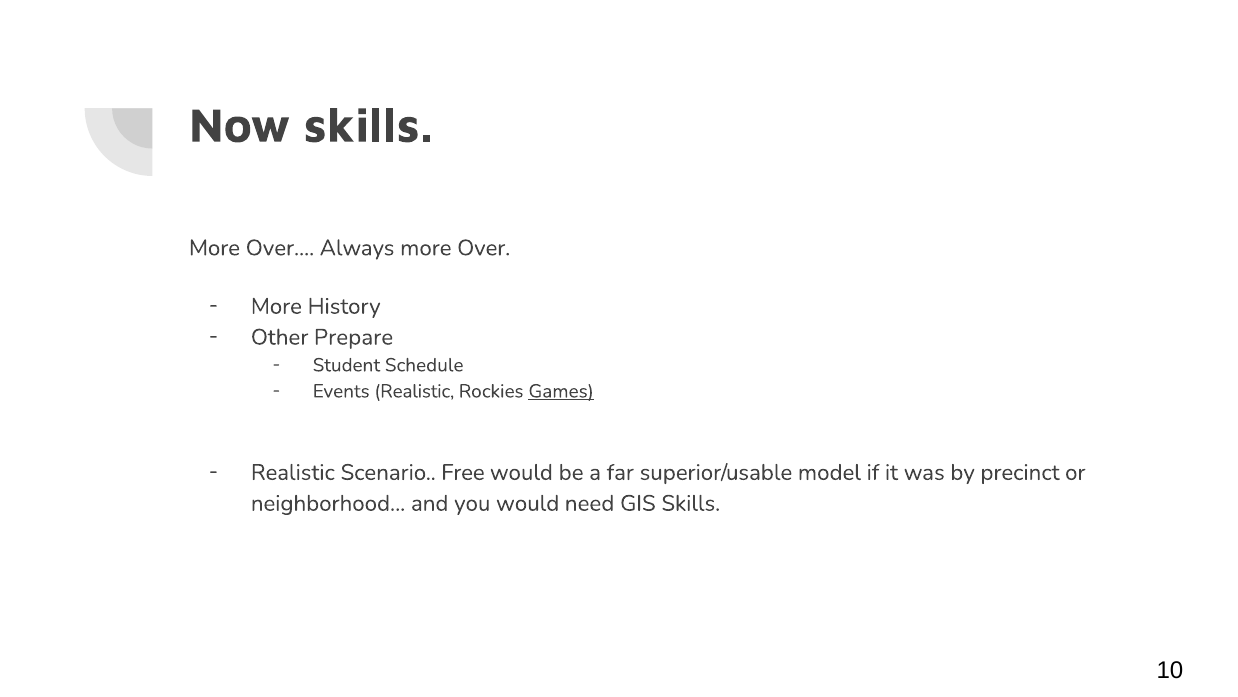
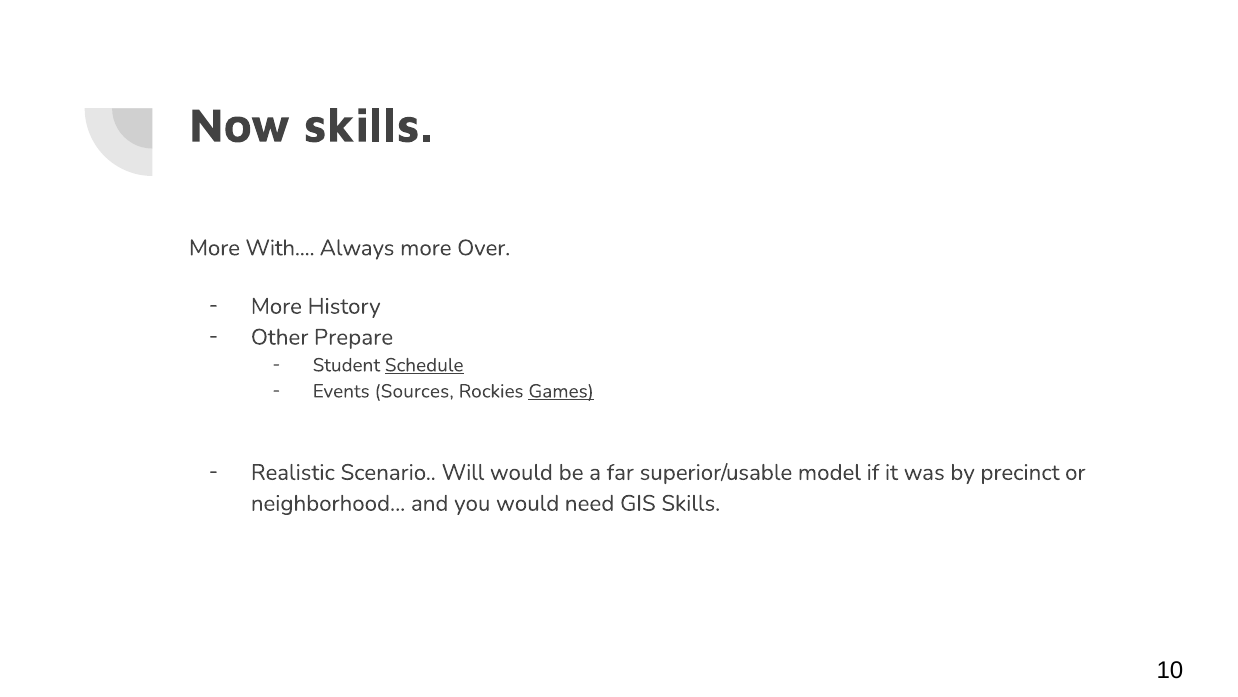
Over: Over -> With (280, 248)
Schedule underline: none -> present (424, 365)
Events Realistic: Realistic -> Sources (414, 391)
Free: Free -> Will (463, 472)
